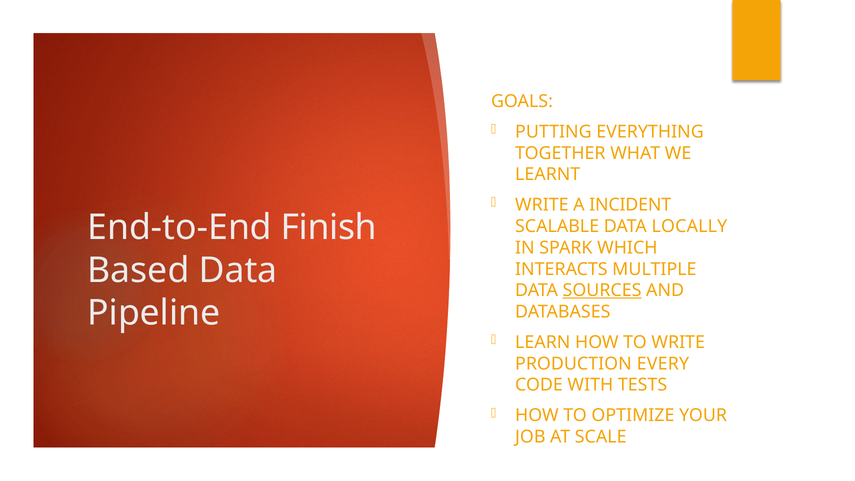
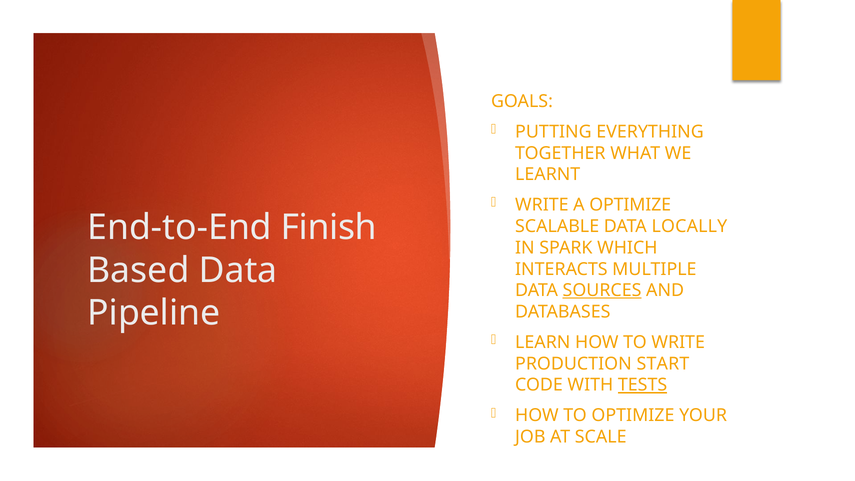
A INCIDENT: INCIDENT -> OPTIMIZE (630, 205)
EVERY: EVERY -> START (663, 364)
TESTS underline: none -> present (643, 385)
